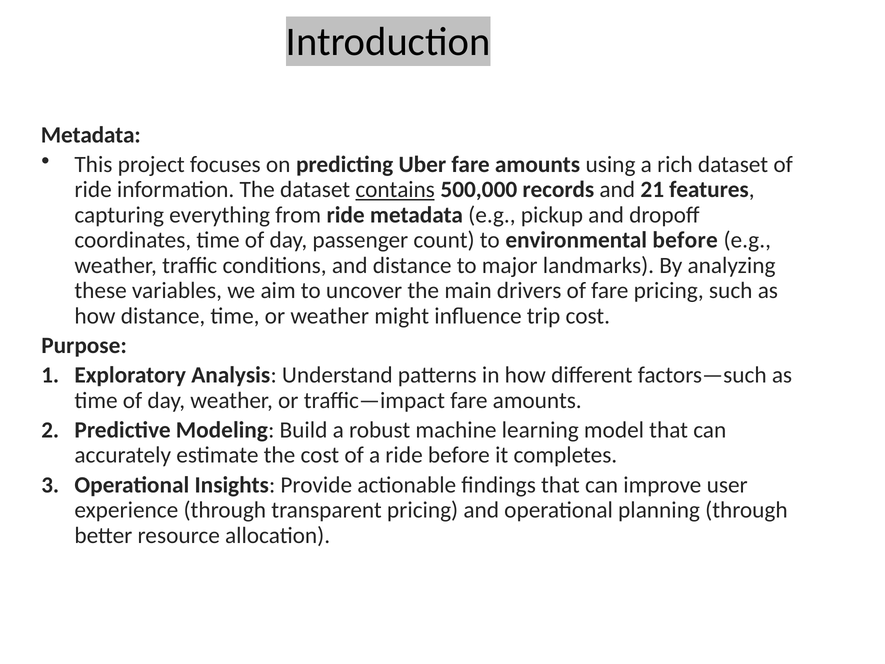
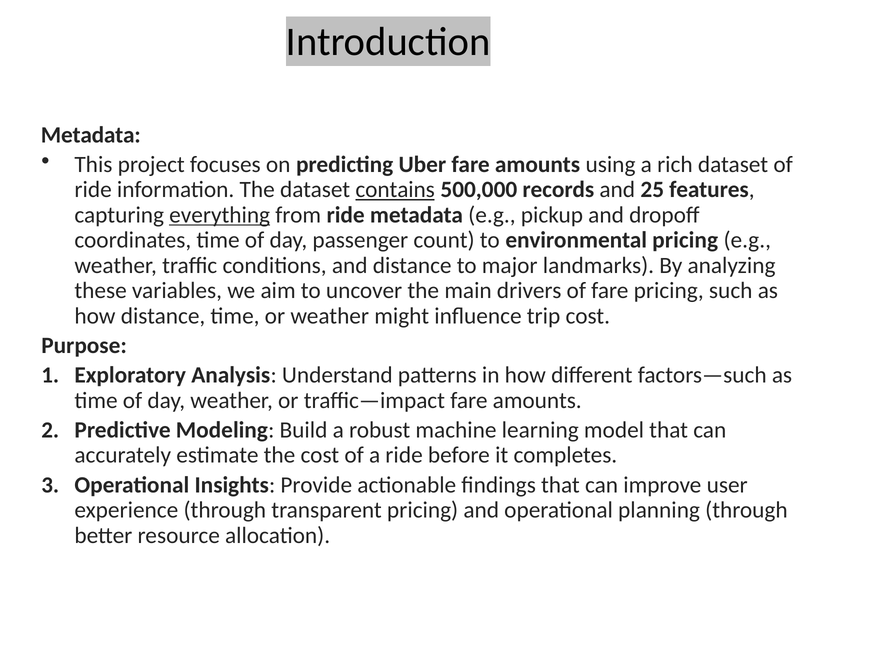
21: 21 -> 25 (652, 190)
everything underline: none -> present (220, 215)
environmental before: before -> pricing (685, 240)
